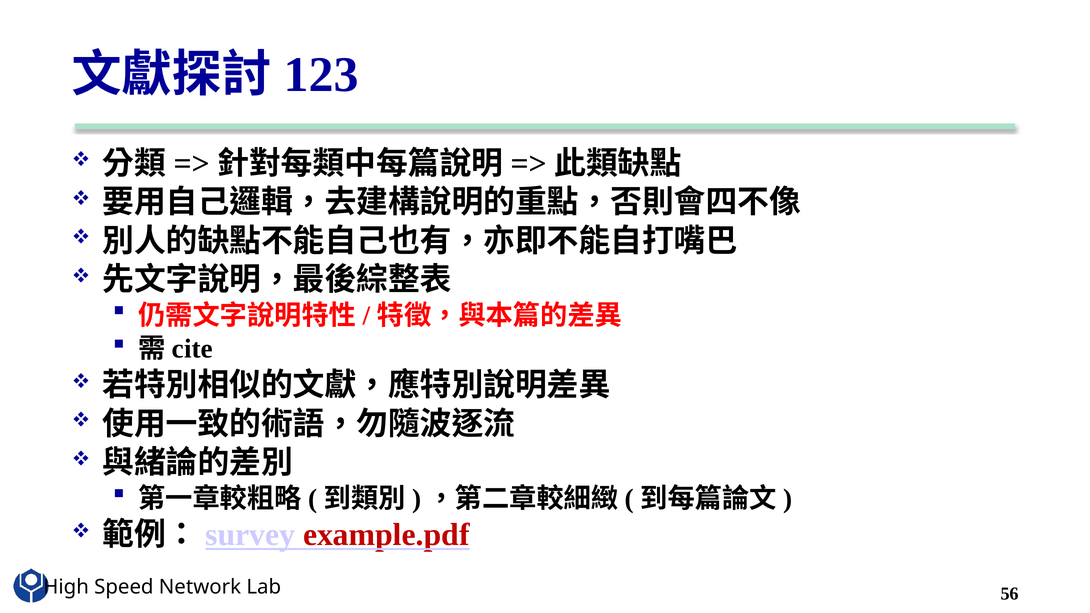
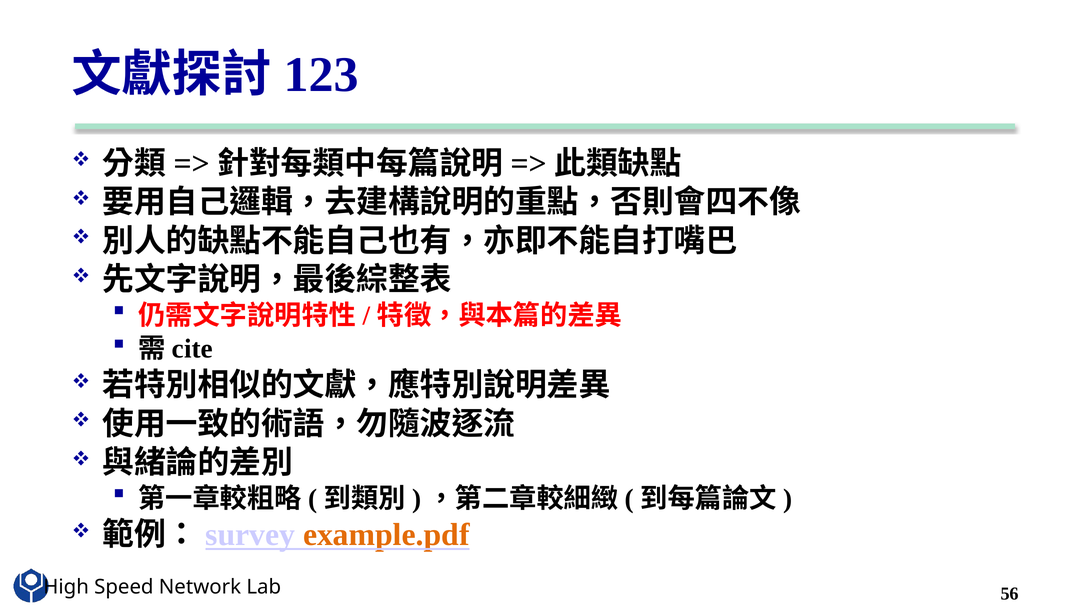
example.pdf colour: red -> orange (386, 535)
